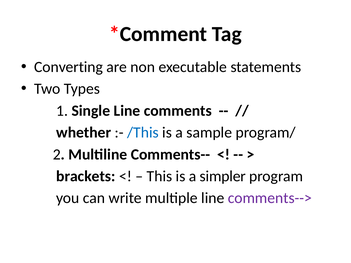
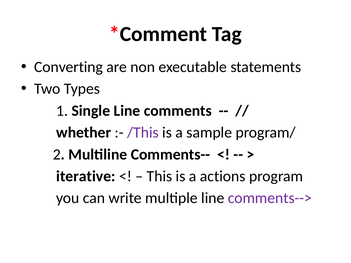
/This colour: blue -> purple (143, 133)
brackets: brackets -> iterative (86, 176)
simpler: simpler -> actions (223, 176)
